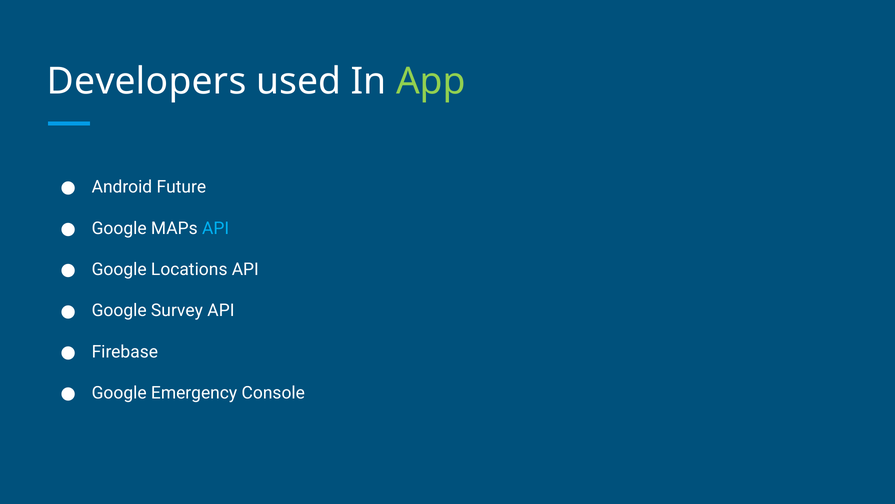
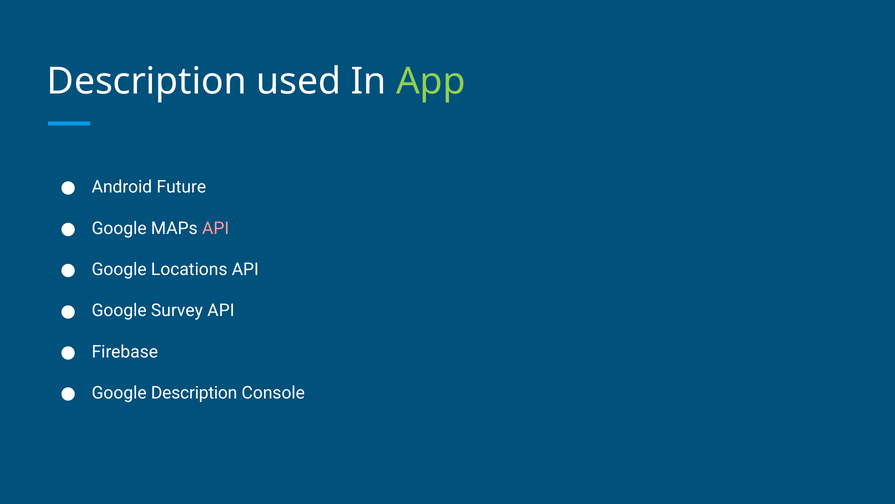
Developers: Developers -> Description (147, 81)
API colour: light blue -> pink (216, 228)
Google Emergency: Emergency -> Description (194, 393)
